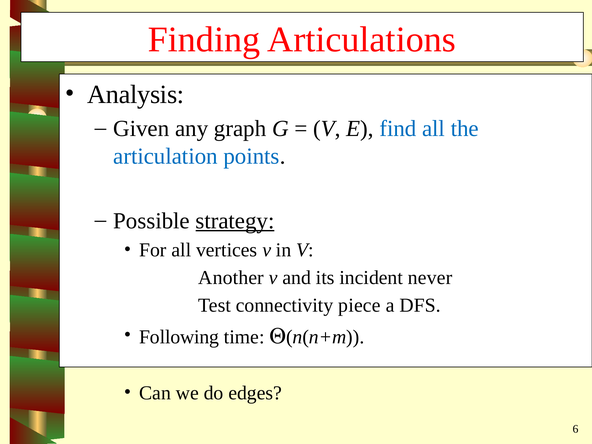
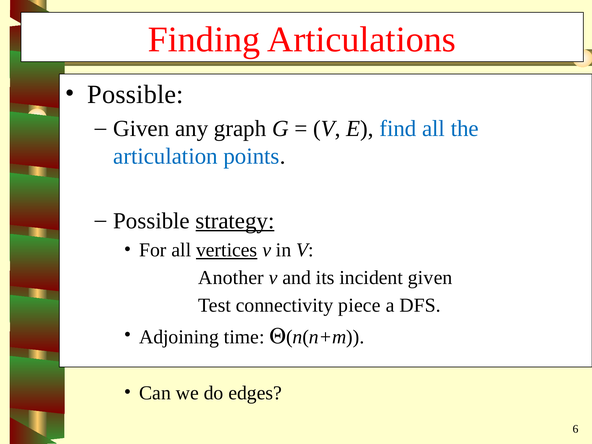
Analysis: Analysis -> Possible (135, 95)
vertices underline: none -> present (227, 250)
incident never: never -> given (430, 278)
Following: Following -> Adjoining (179, 337)
